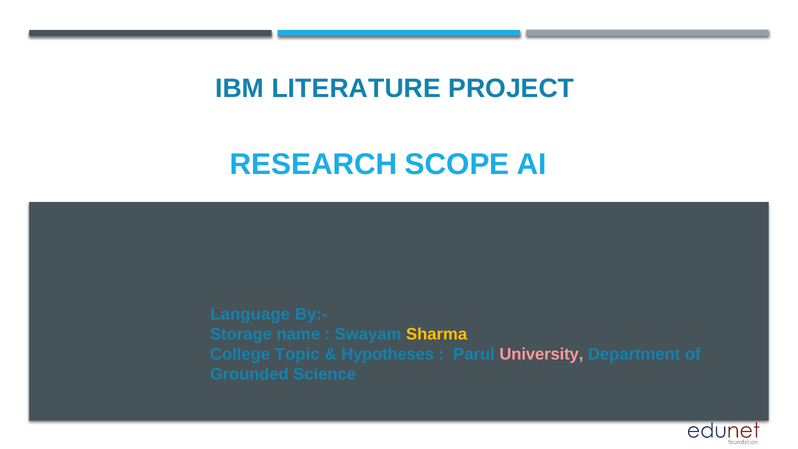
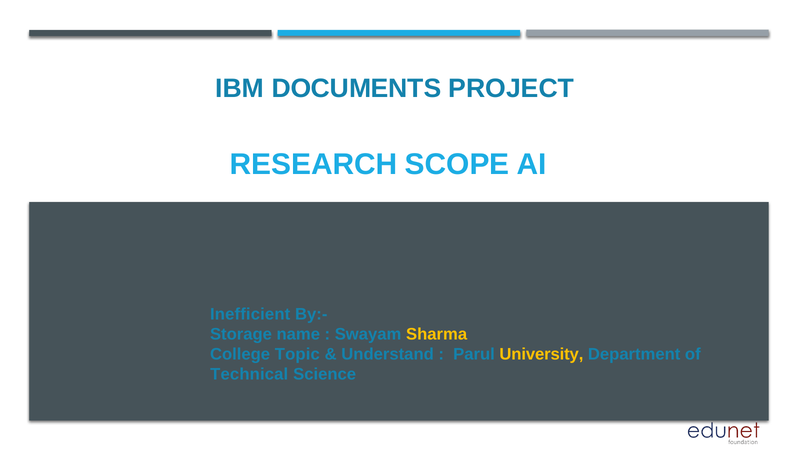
LITERATURE: LITERATURE -> DOCUMENTS (356, 89)
Language: Language -> Inefficient (250, 314)
Hypotheses: Hypotheses -> Understand (388, 354)
University colour: pink -> yellow (541, 354)
Grounded: Grounded -> Technical (249, 374)
